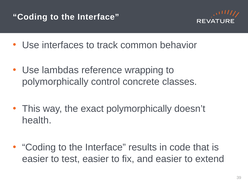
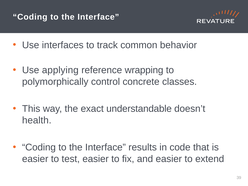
lambdas: lambdas -> applying (60, 70)
exact polymorphically: polymorphically -> understandable (139, 109)
